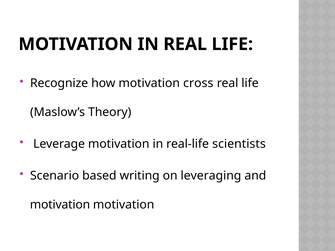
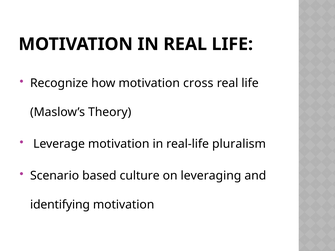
scientists: scientists -> pluralism (239, 144)
writing: writing -> culture (140, 176)
motivation: motivation -> identifying (60, 205)
